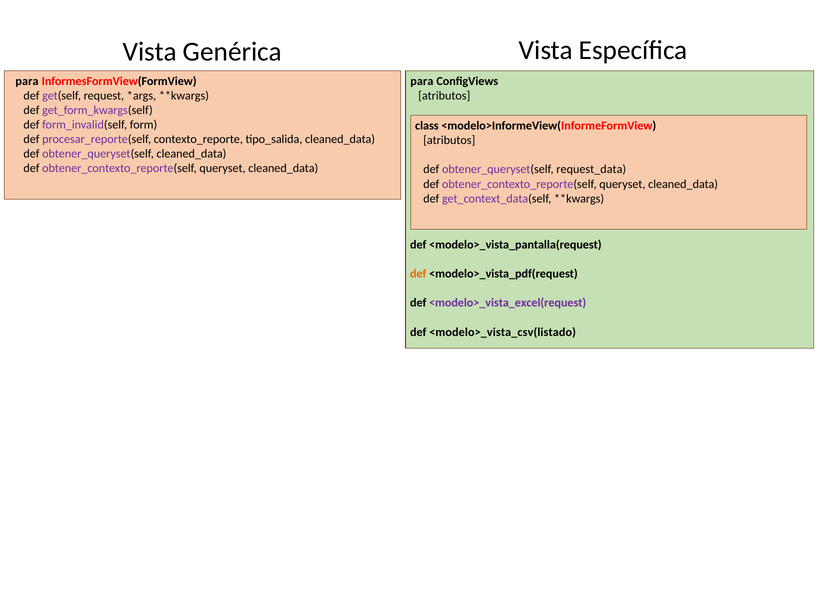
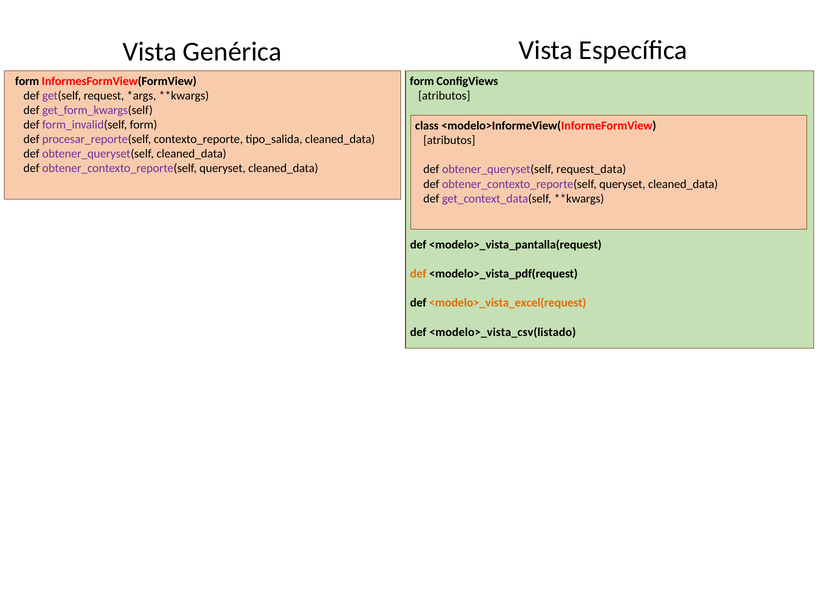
para: para -> form (422, 81)
para: para -> form (27, 81)
<modelo>_vista_excel(request colour: purple -> orange (508, 303)
